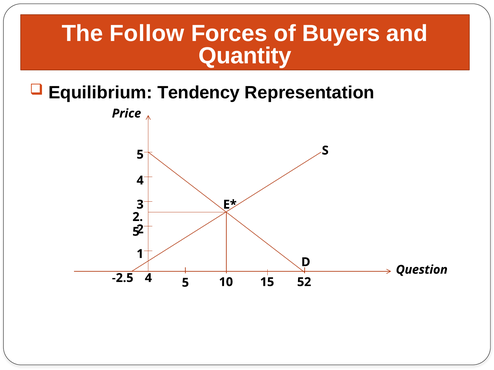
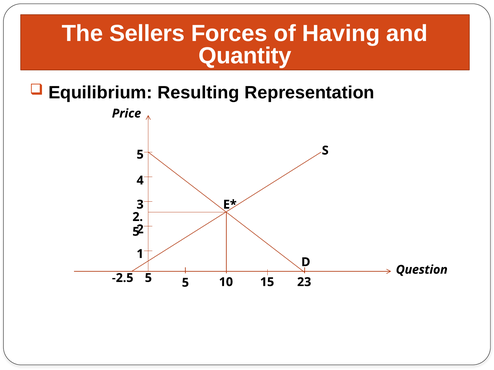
Follow: Follow -> Sellers (147, 33)
Buyers: Buyers -> Having (341, 33)
Tendency: Tendency -> Resulting (198, 93)
-2.5 4: 4 -> 5 (148, 278)
52: 52 -> 23 (304, 282)
